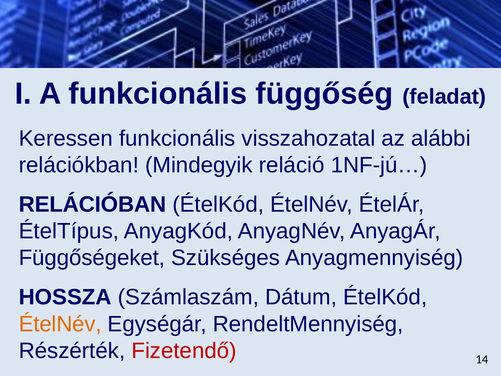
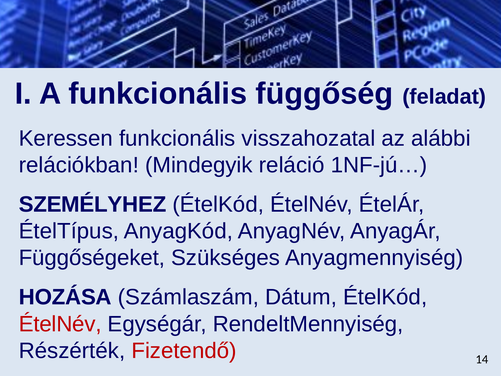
RELÁCIÓBAN: RELÁCIÓBAN -> SZEMÉLYHEZ (92, 204)
HOSSZA: HOSSZA -> HOZÁSA (65, 297)
ÉtelNév colour: orange -> red (60, 324)
